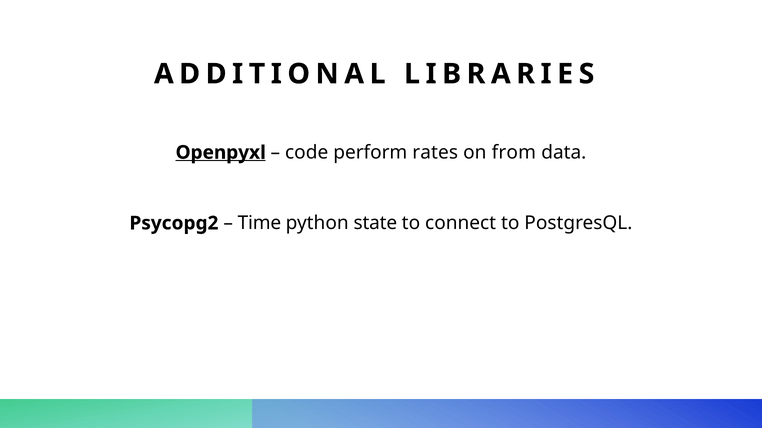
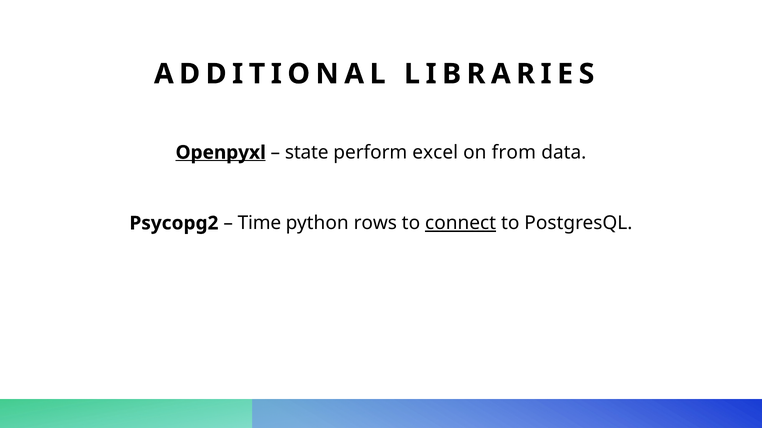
code: code -> state (307, 153)
rates: rates -> excel (435, 153)
state: state -> rows (375, 223)
connect underline: none -> present (461, 223)
